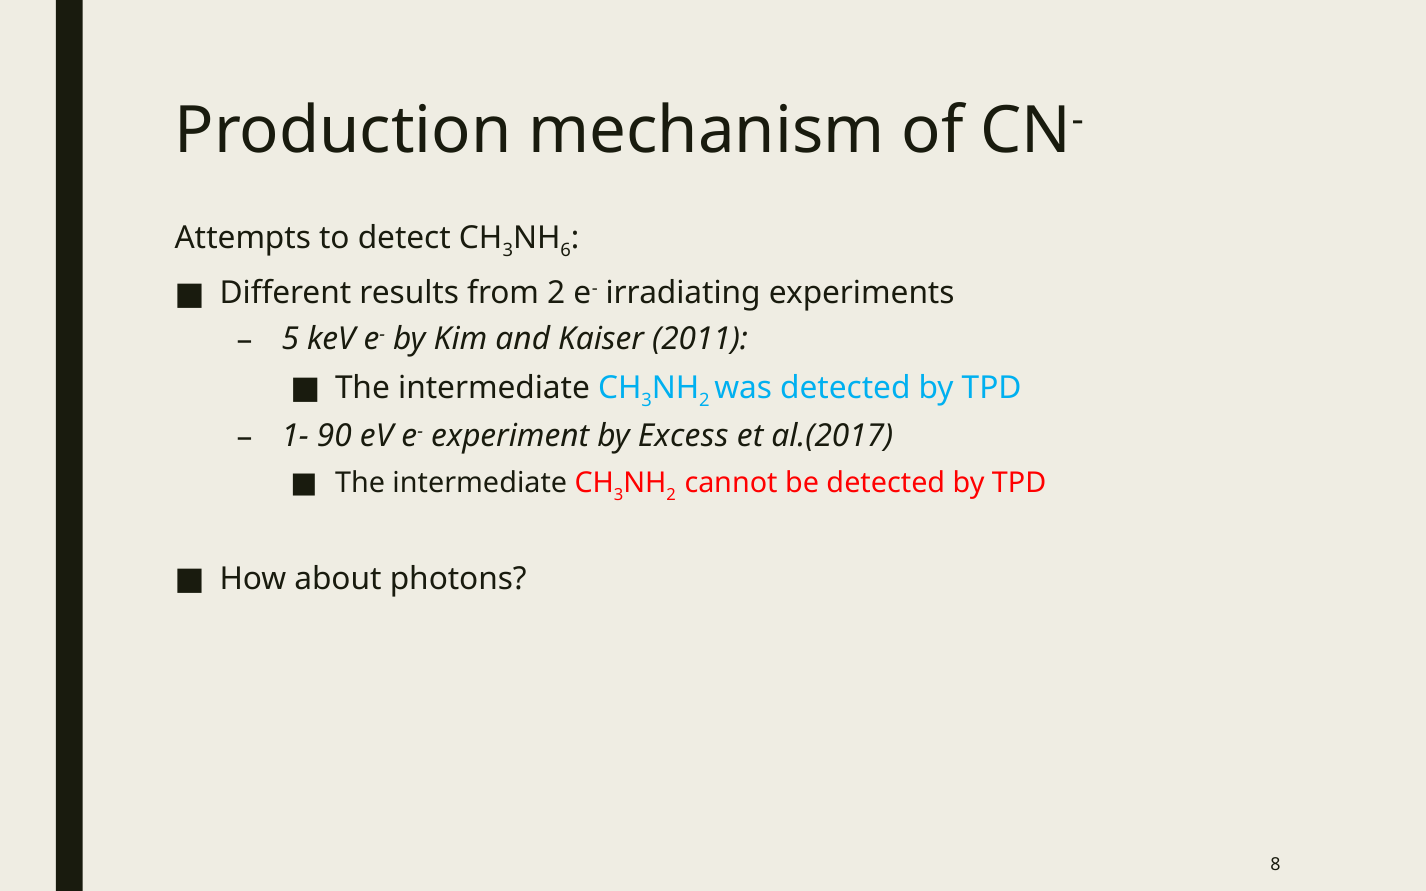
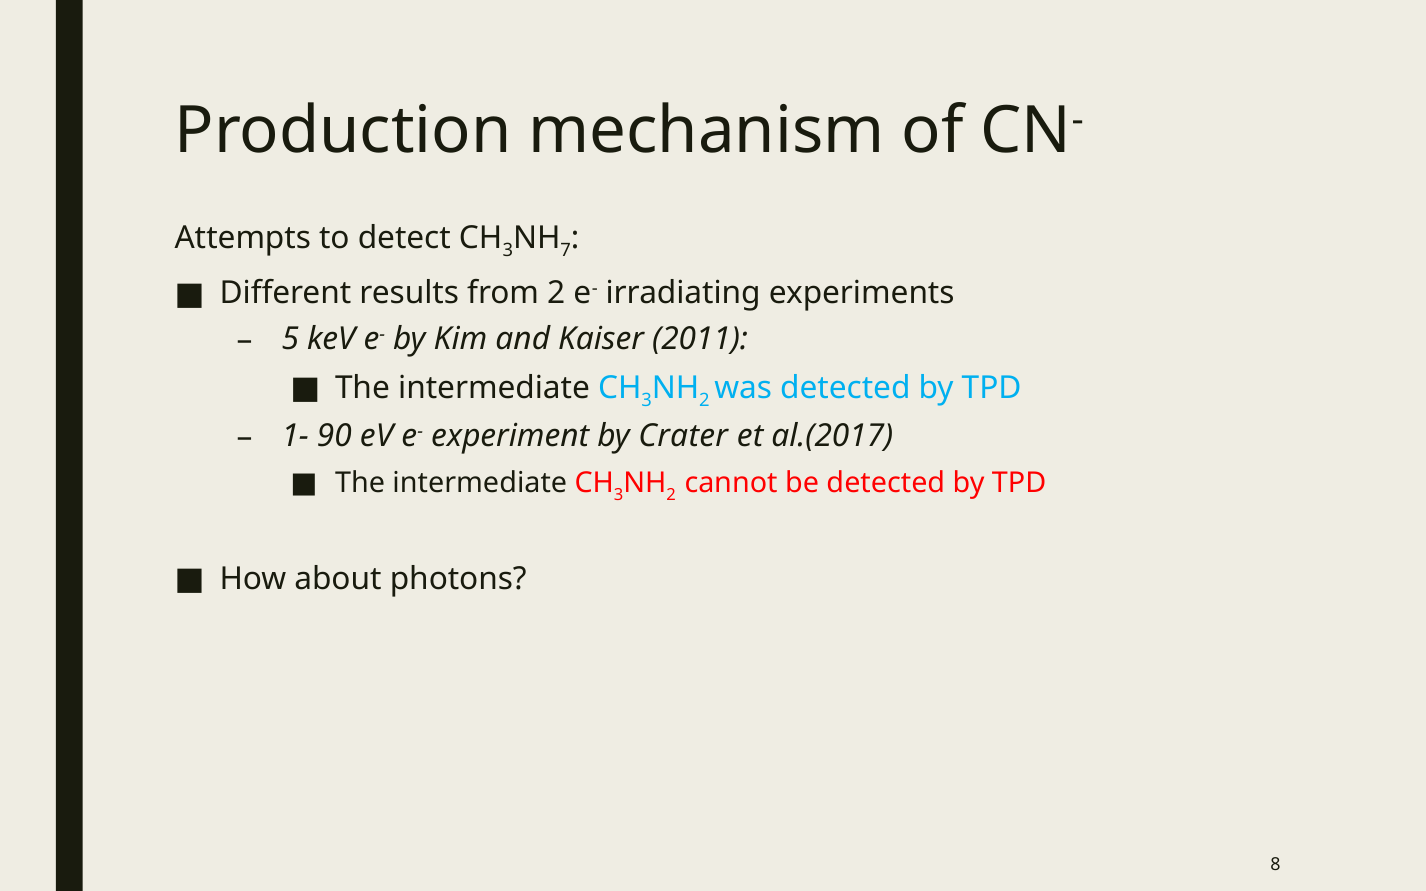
6: 6 -> 7 (566, 250)
Excess: Excess -> Crater (683, 436)
